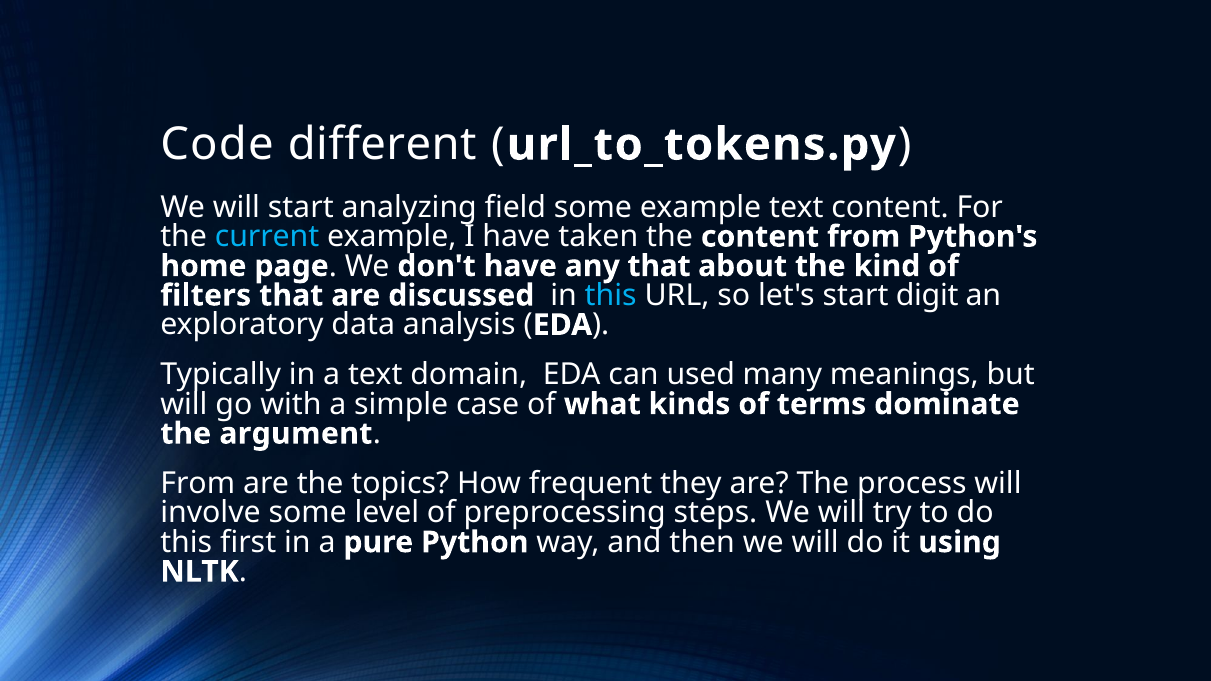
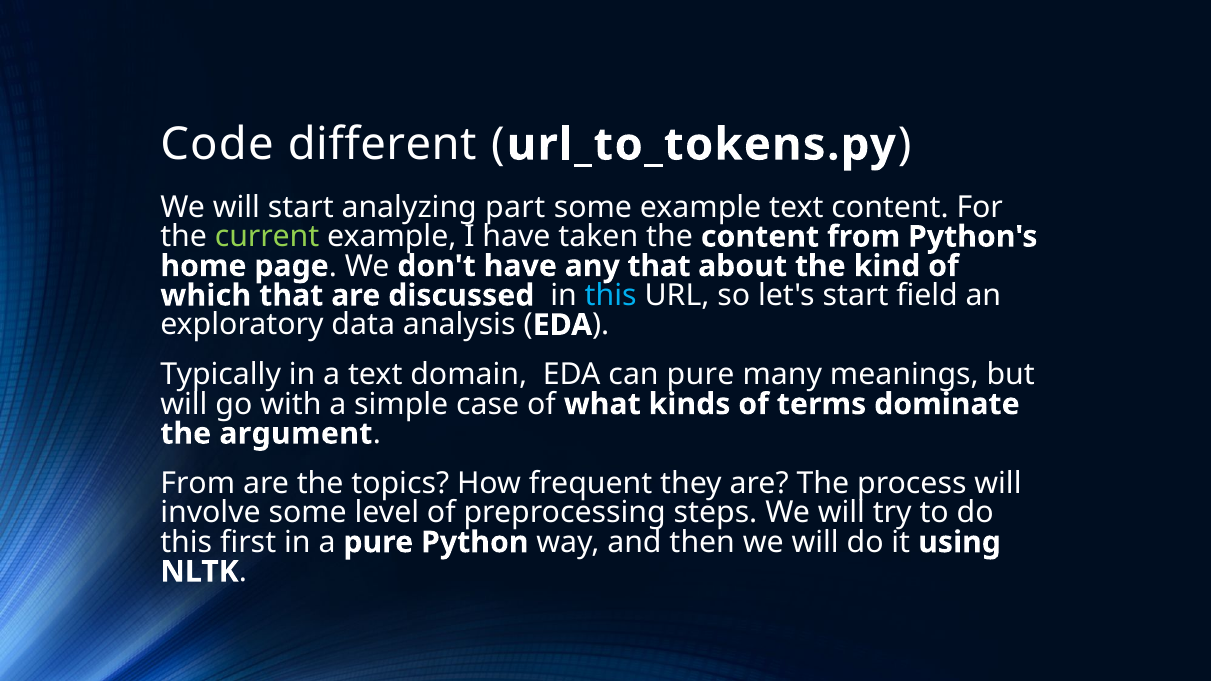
field: field -> part (515, 207)
current colour: light blue -> light green (267, 237)
filters: filters -> which (206, 296)
digit: digit -> field (927, 296)
can used: used -> pure (701, 375)
